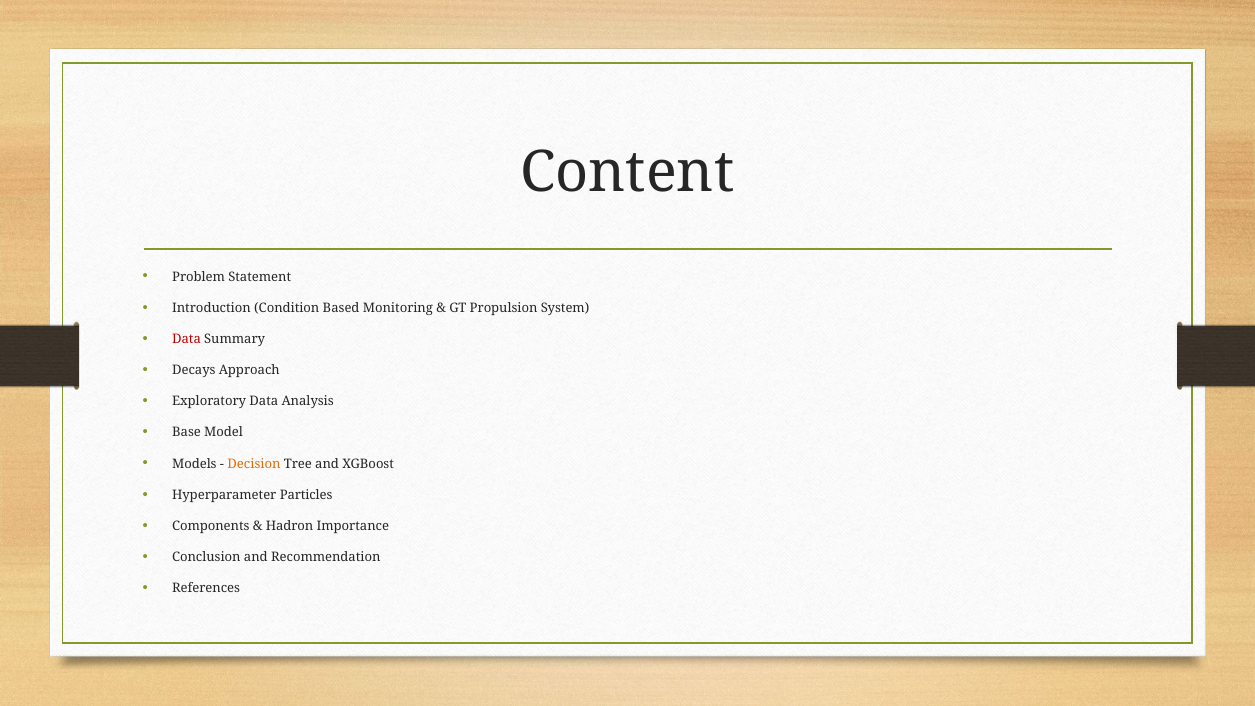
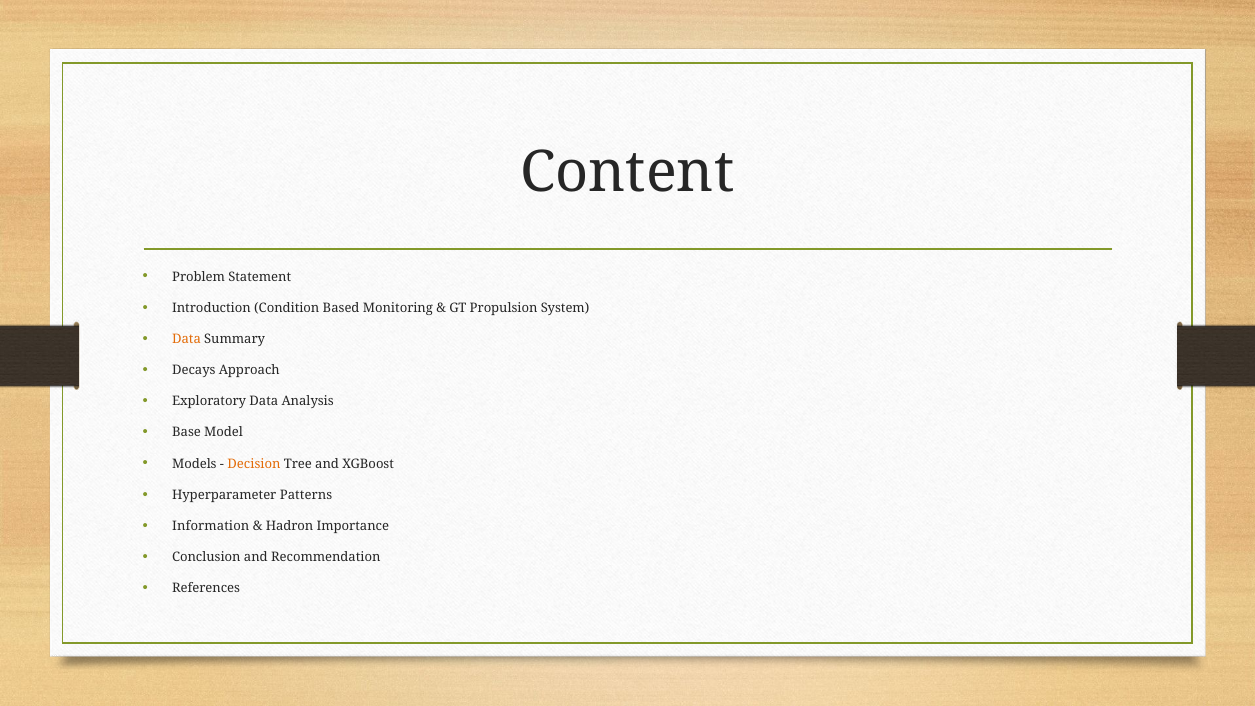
Data colour: red -> orange (187, 339)
Particles: Particles -> Patterns (306, 495)
Components: Components -> Information (211, 526)
